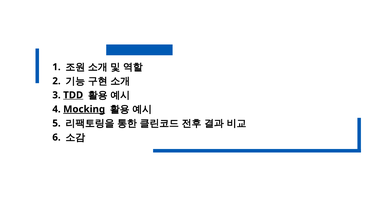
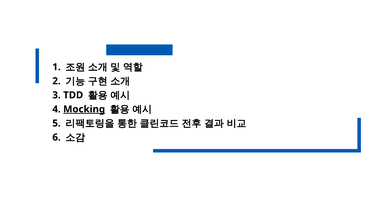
TDD underline: present -> none (73, 95)
